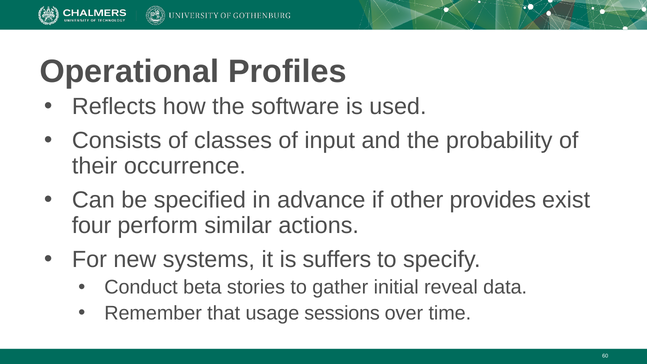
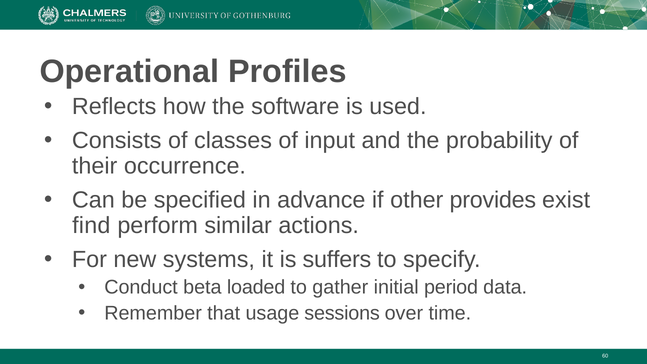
four: four -> find (91, 225)
stories: stories -> loaded (256, 287)
reveal: reveal -> period (451, 287)
